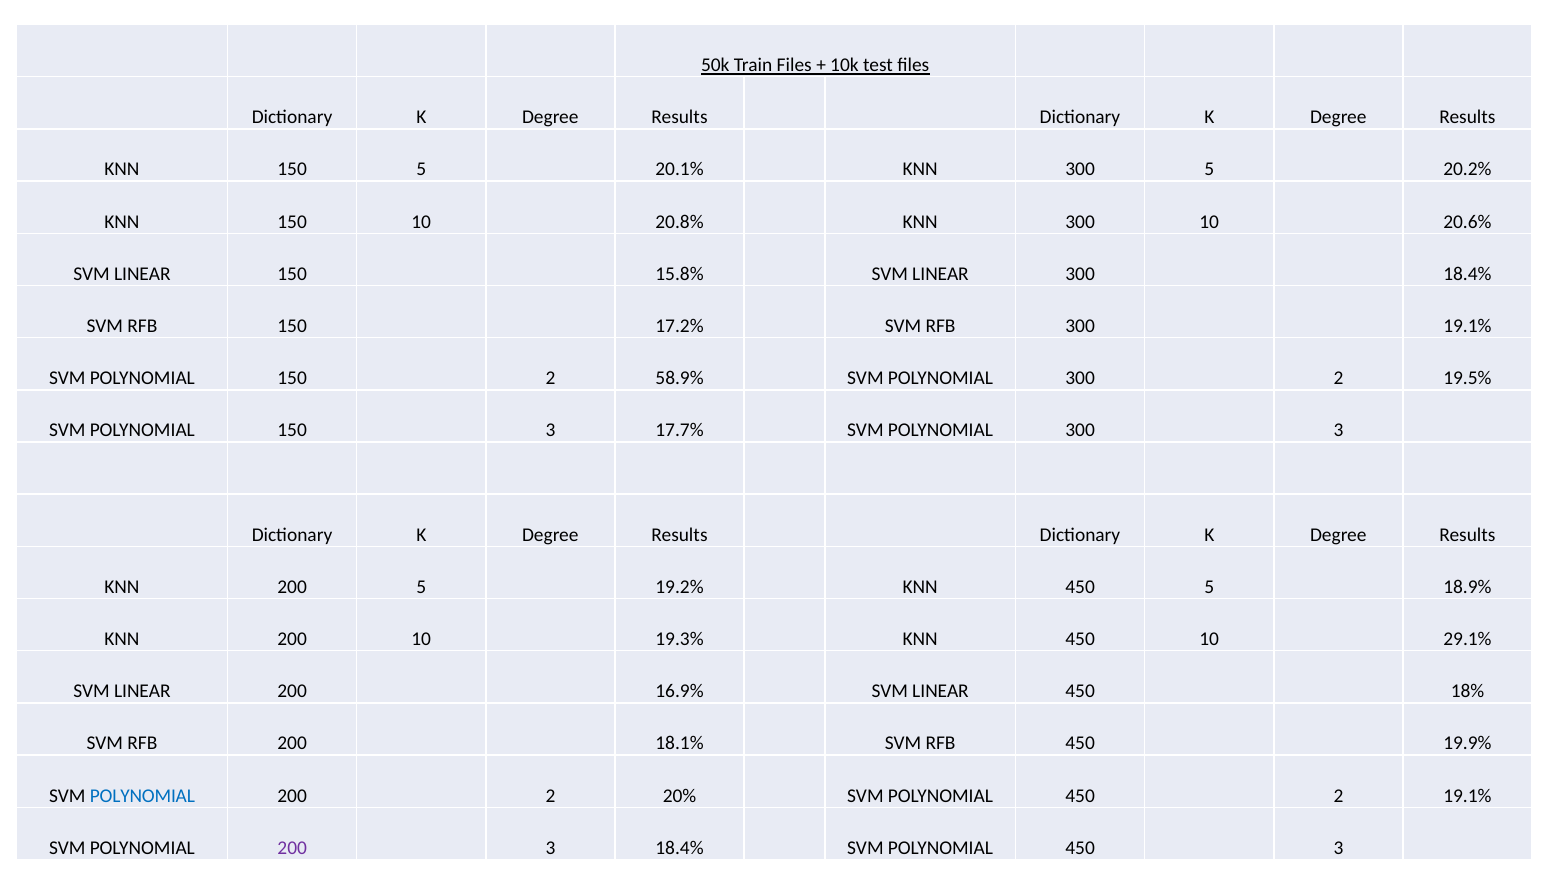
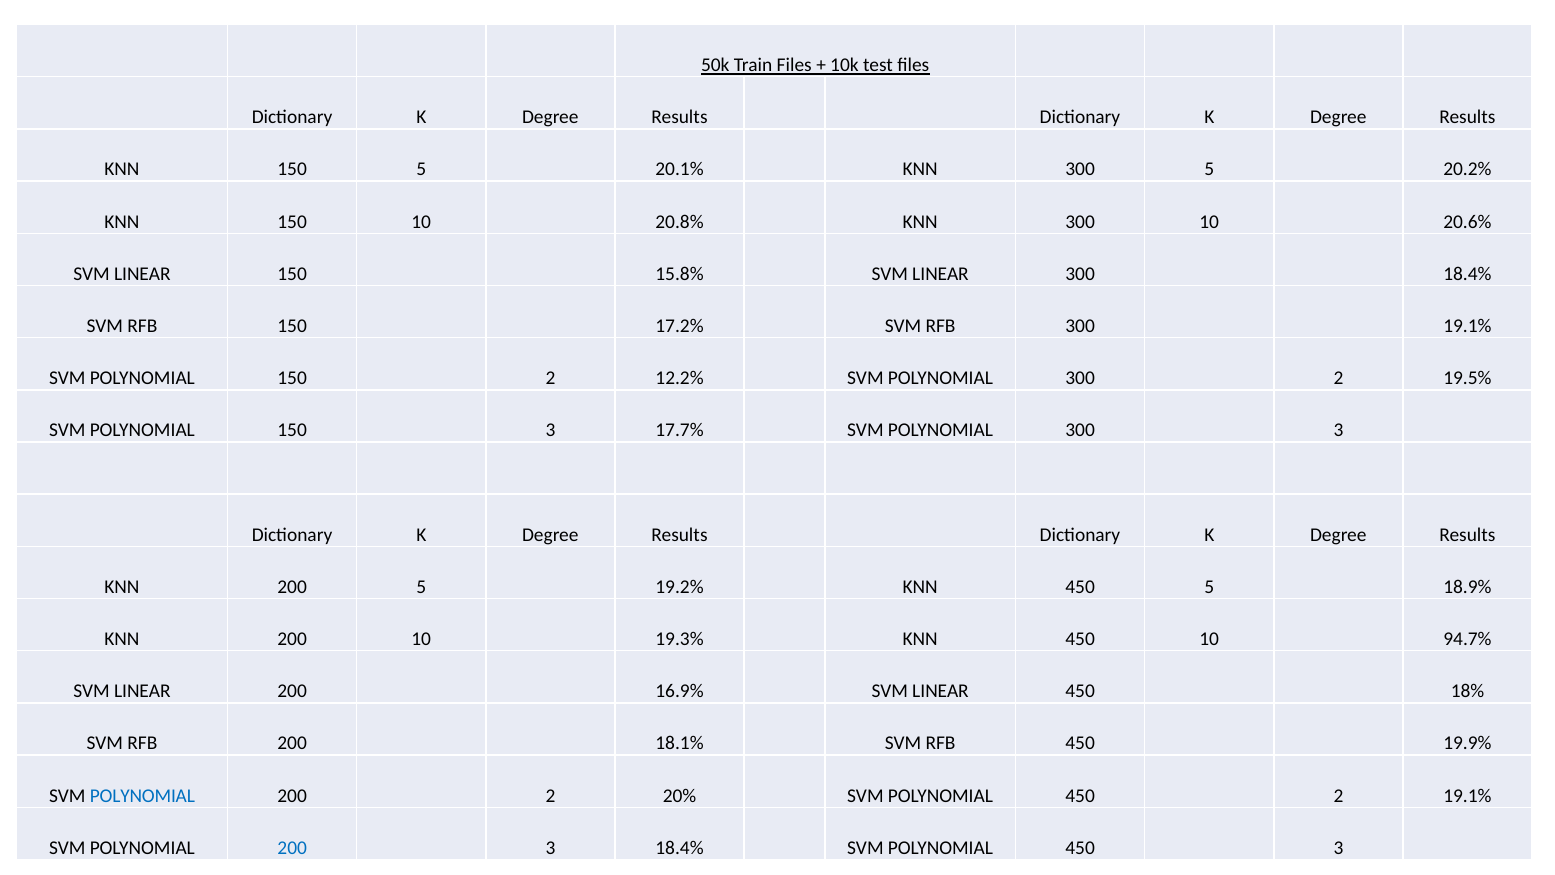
58.9%: 58.9% -> 12.2% (680, 378)
29.1%: 29.1% -> 94.7% (1467, 639)
200 colour: purple -> blue (292, 847)
